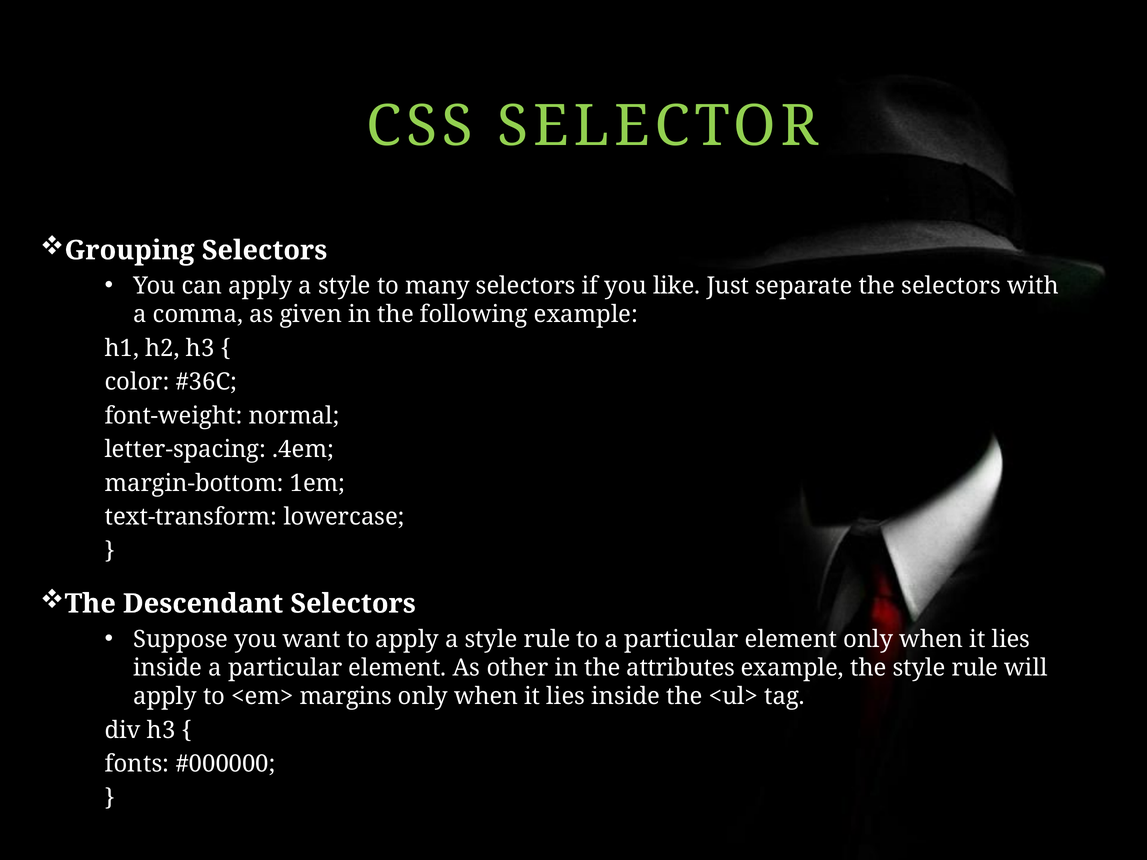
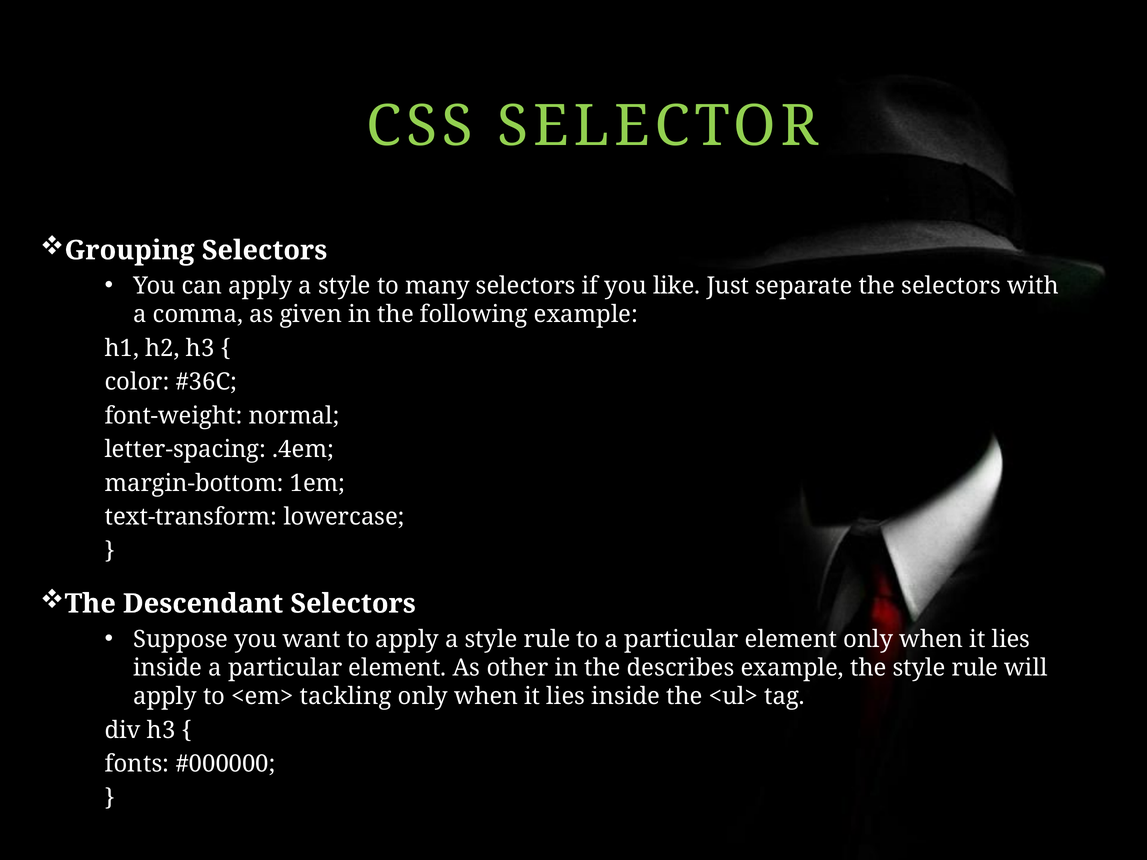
attributes: attributes -> describes (681, 668)
margins: margins -> tackling (346, 697)
